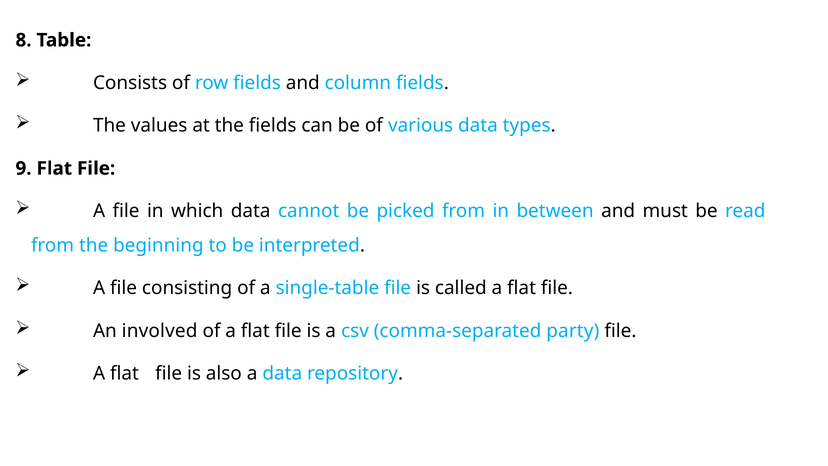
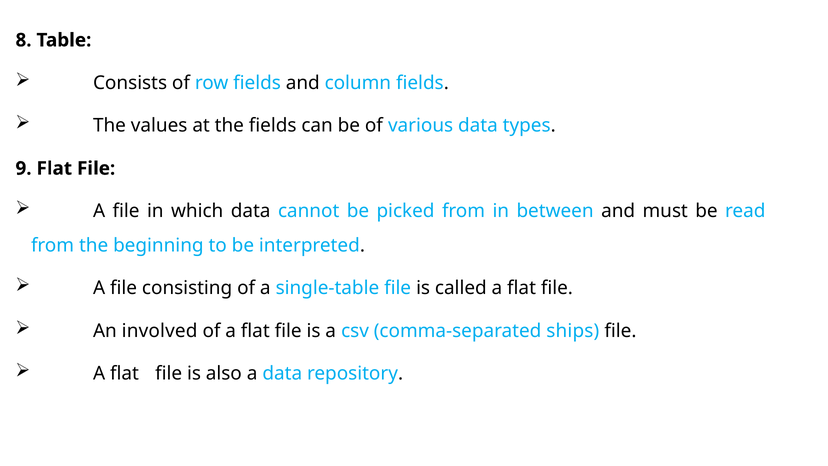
party: party -> ships (573, 331)
